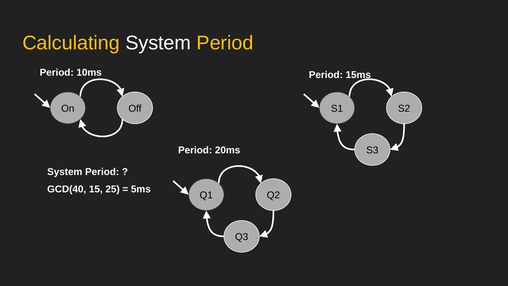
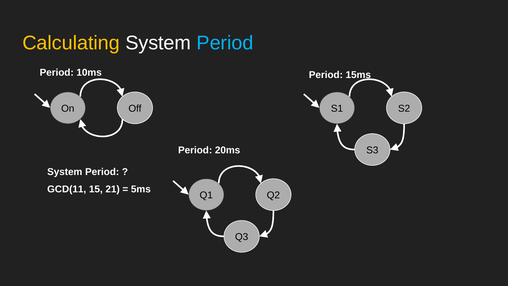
Period colour: yellow -> light blue (225, 43)
GCD(40: GCD(40 -> GCD(11 (67, 189)
25: 25 -> 21 (113, 189)
